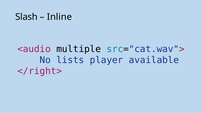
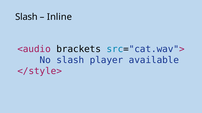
multiple: multiple -> brackets (79, 49)
No lists: lists -> slash (70, 60)
</right>: </right> -> </style> (40, 71)
